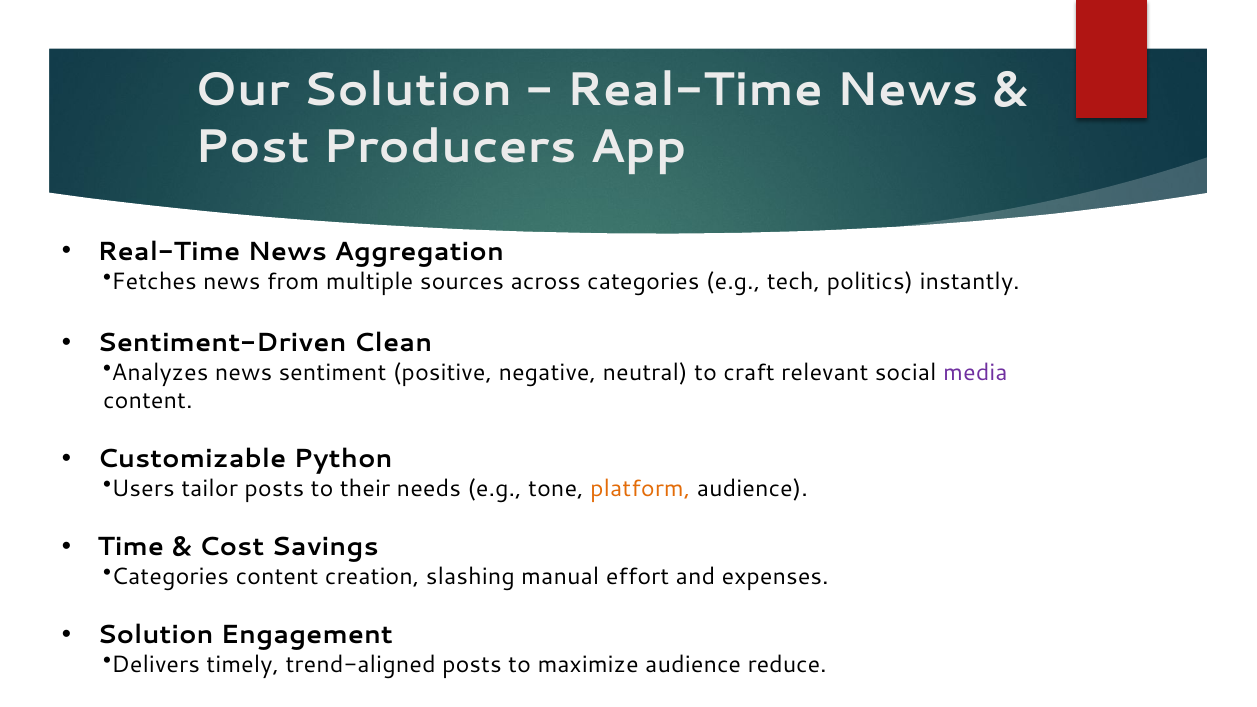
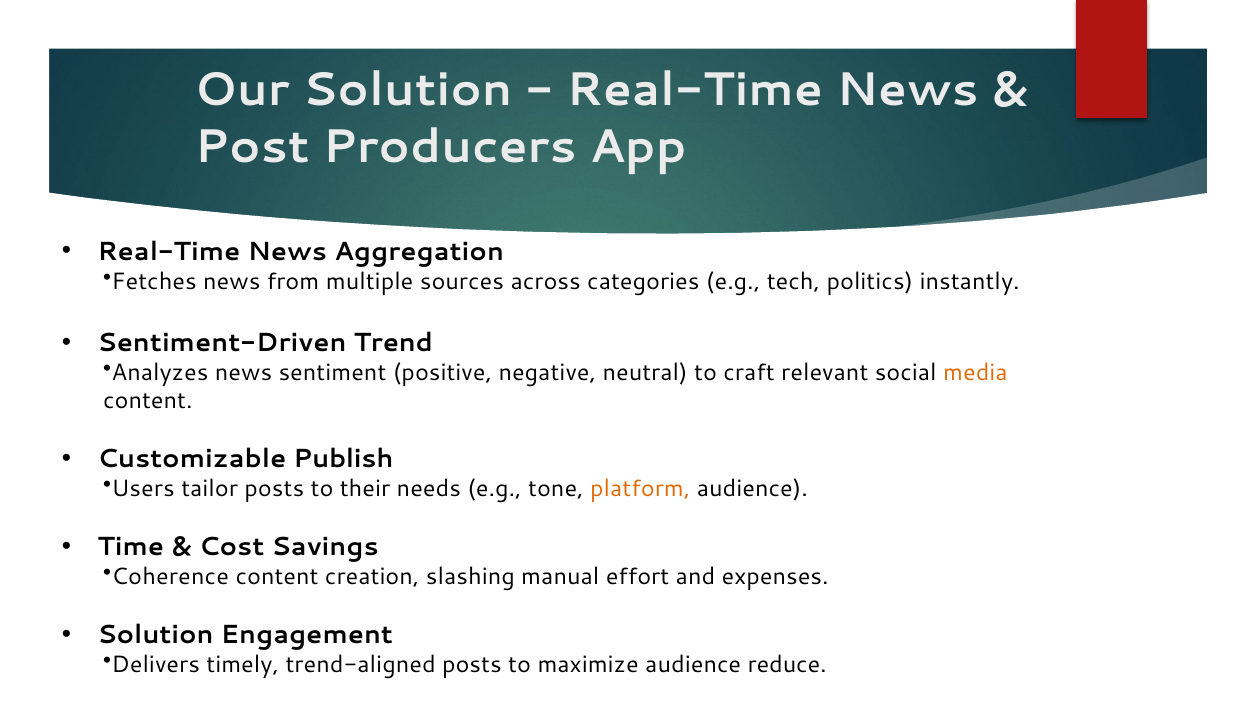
Clean: Clean -> Trend (393, 343)
media colour: purple -> orange (975, 373)
Python: Python -> Publish (343, 459)
Categories: Categories -> Coherence (170, 577)
